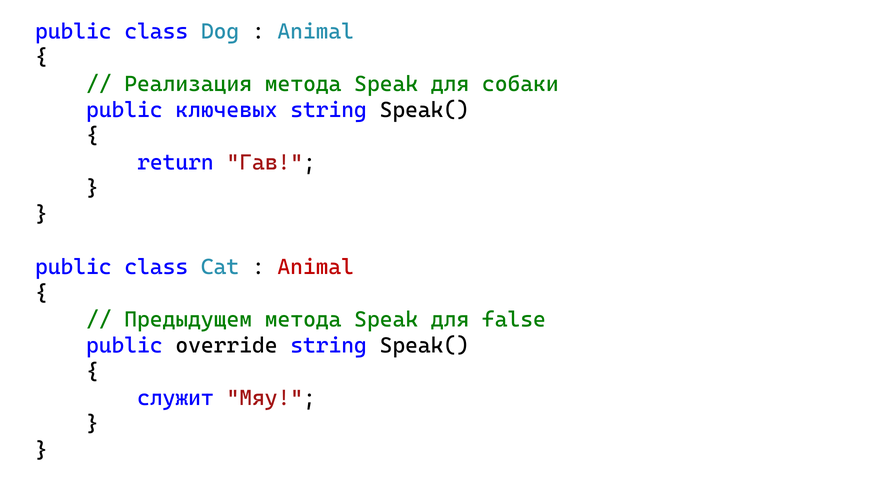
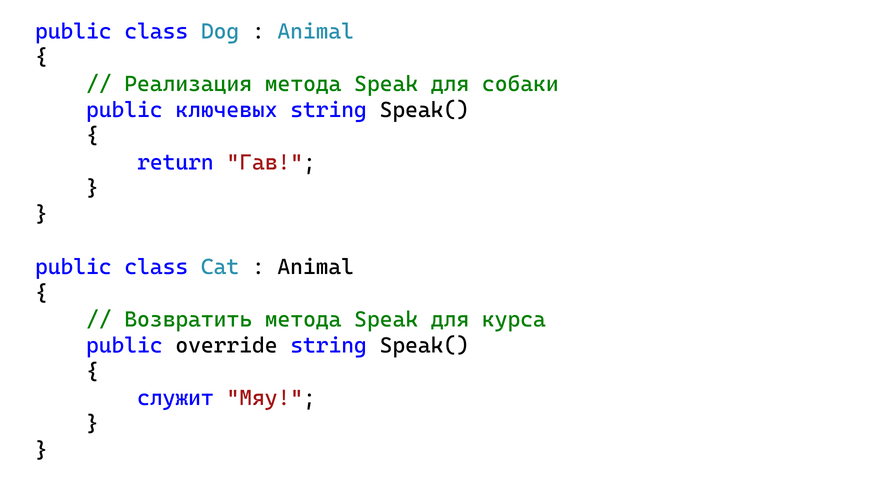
Animal colour: red -> black (316, 267)
Предыдущем: Предыдущем -> Возвратить (188, 319)
false: false -> курса (514, 319)
